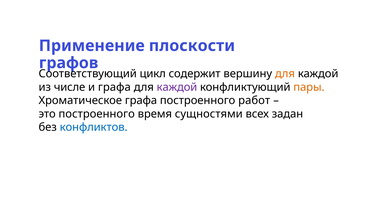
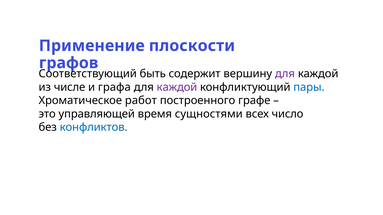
цикл: цикл -> быть (153, 74)
для colour: orange -> purple (285, 74)
пары colour: orange -> blue (309, 87)
Хроматическое графа: графа -> работ (141, 101)
работ: работ -> графе (254, 101)
это построенного: построенного -> управляющей (97, 114)
задан: задан -> число (287, 114)
